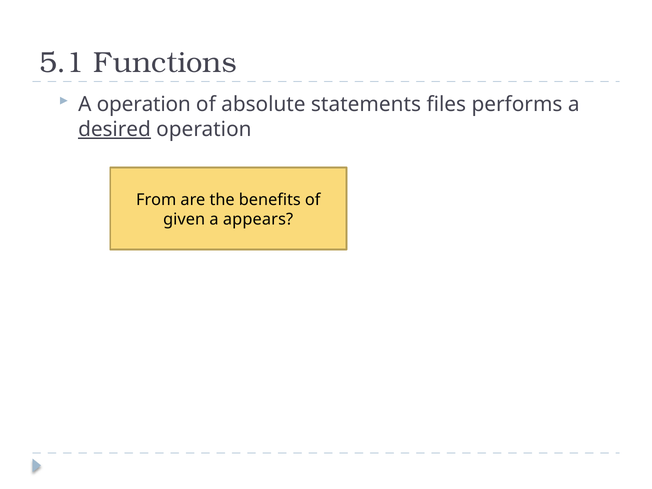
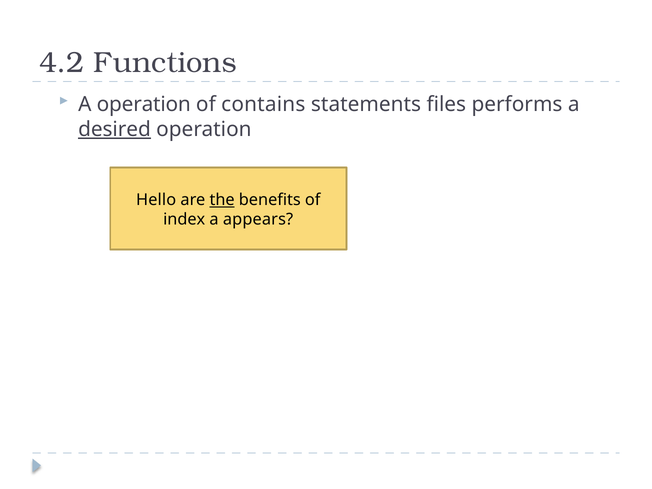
5.1: 5.1 -> 4.2 (62, 63)
absolute: absolute -> contains (263, 104)
From: From -> Hello (156, 200)
the underline: none -> present (222, 200)
given: given -> index (184, 219)
